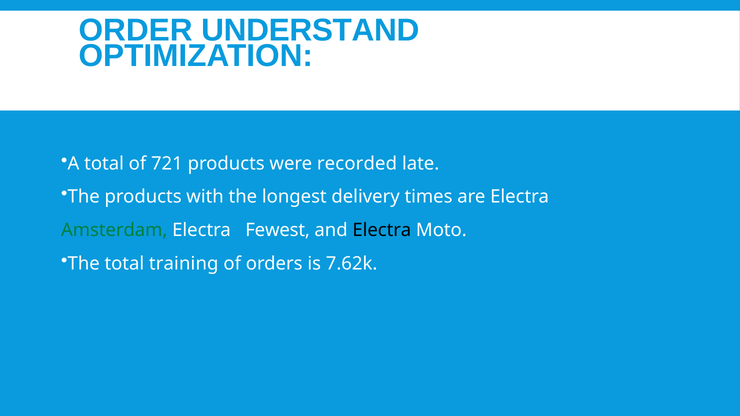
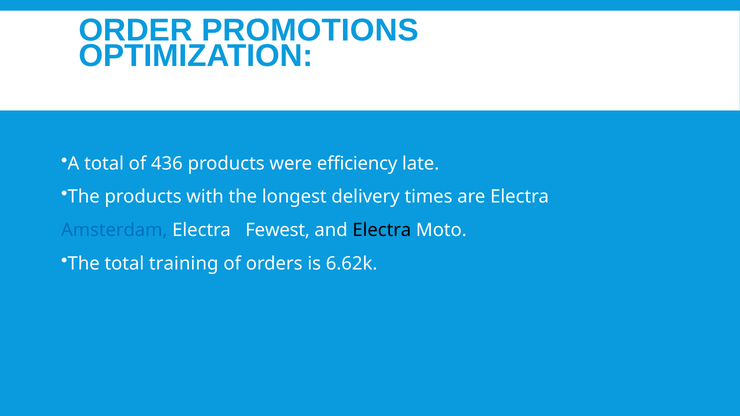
UNDERSTAND: UNDERSTAND -> PROMOTIONS (310, 30)
721: 721 -> 436 (167, 164)
recorded: recorded -> efficiency (357, 164)
Amsterdam colour: green -> blue (114, 230)
7.62k: 7.62k -> 6.62k (352, 264)
